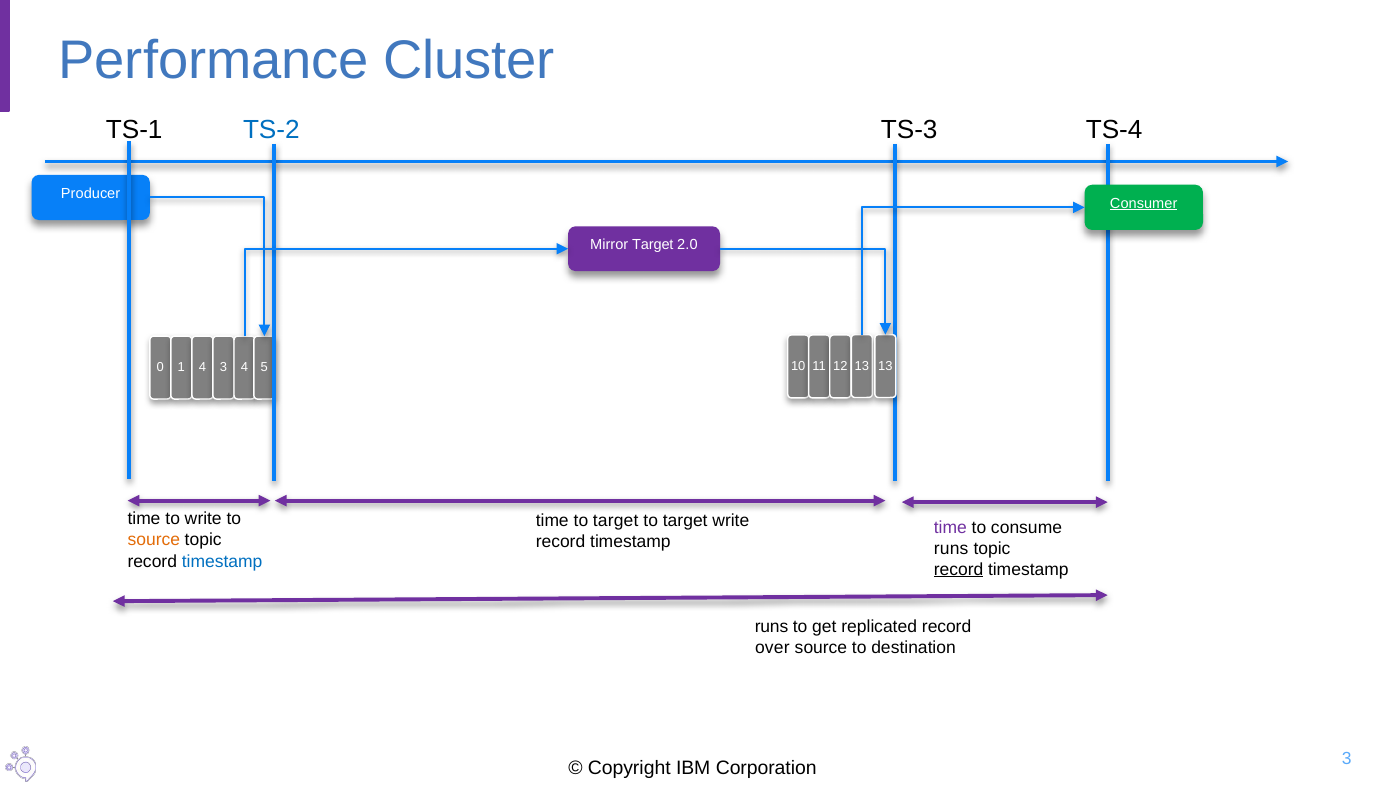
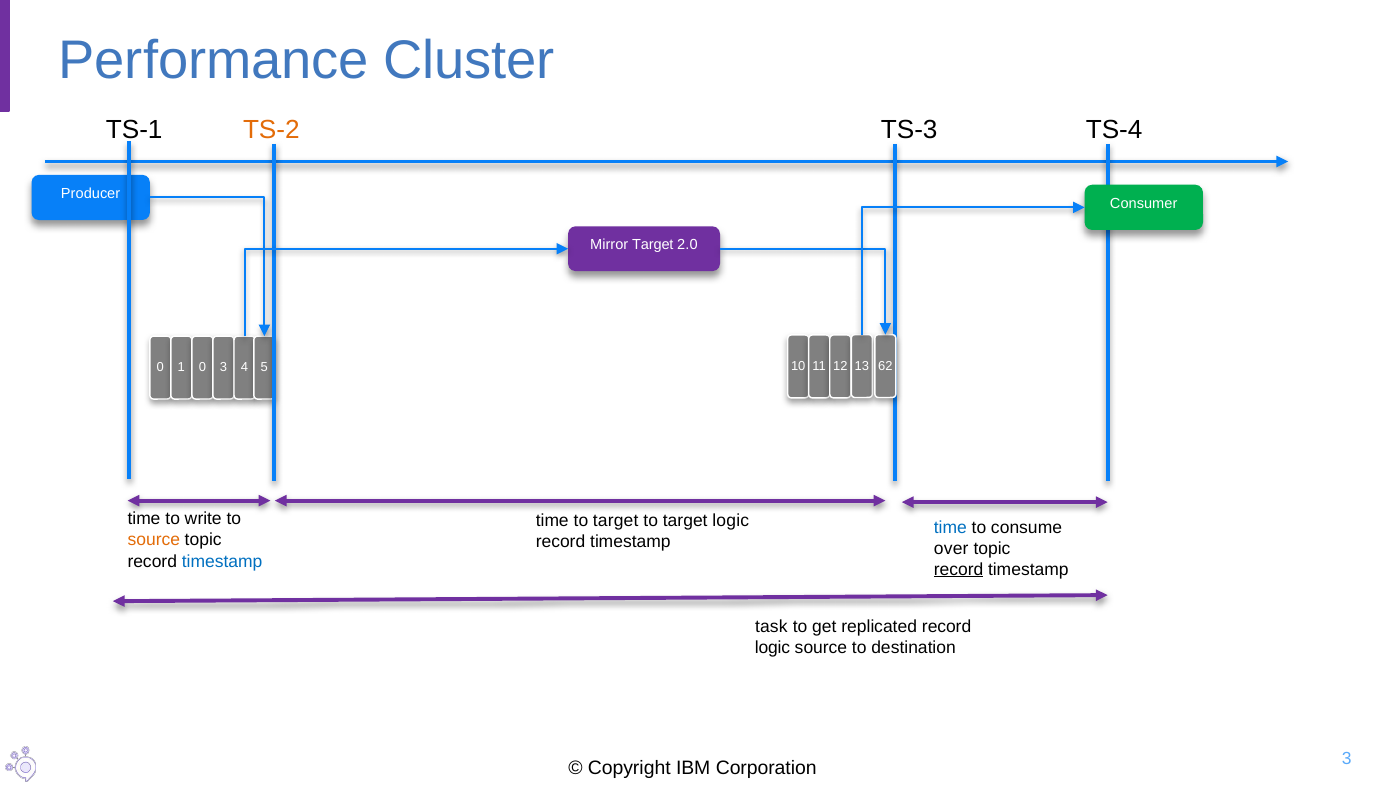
TS-2 colour: blue -> orange (271, 129)
Consumer underline: present -> none (1144, 204)
13 13: 13 -> 62 (885, 366)
1 4: 4 -> 0 (202, 367)
target write: write -> logic (731, 521)
time colour: purple -> blue (950, 527)
runs: runs -> over (951, 548)
runs: runs -> task (771, 626)
over: over -> logic (773, 647)
